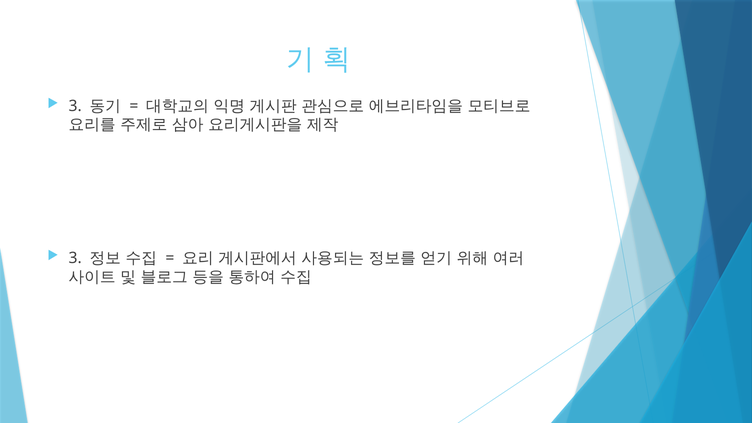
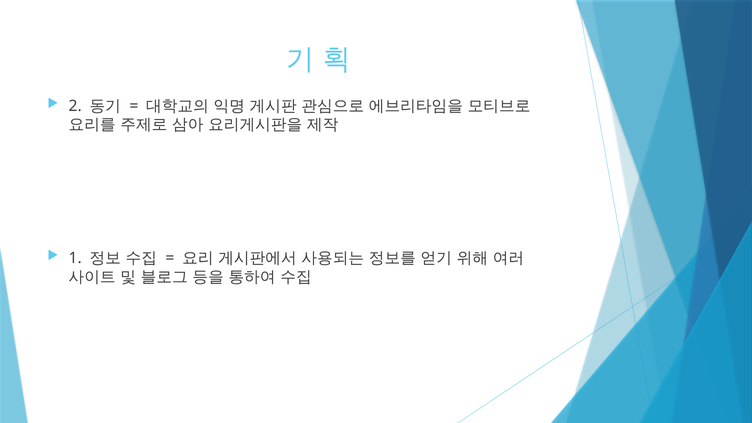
3: 3 -> 2 (75, 106)
3: 3 -> 1 (75, 258)
